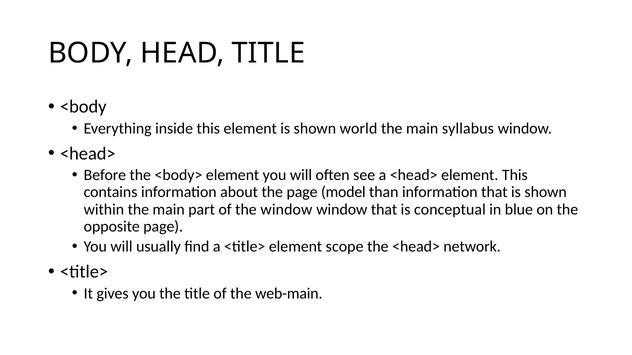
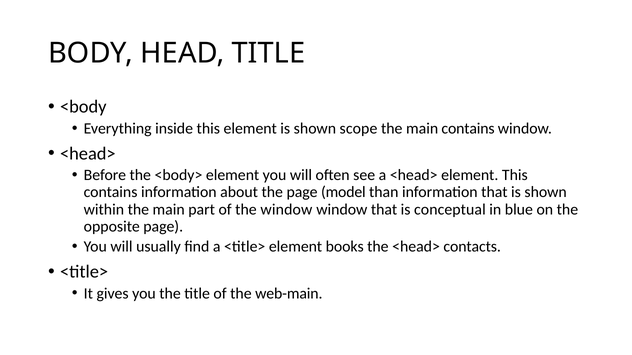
world: world -> scope (358, 129)
main syllabus: syllabus -> contains (468, 129)
scope: scope -> books (345, 247)
network: network -> contacts (472, 247)
